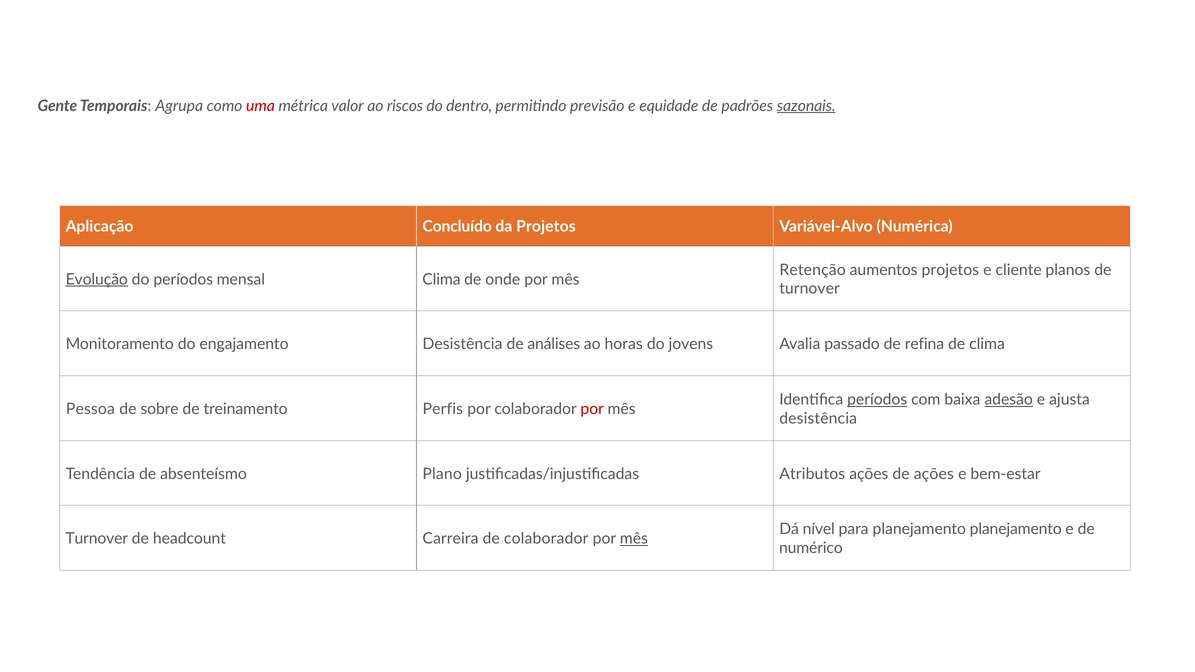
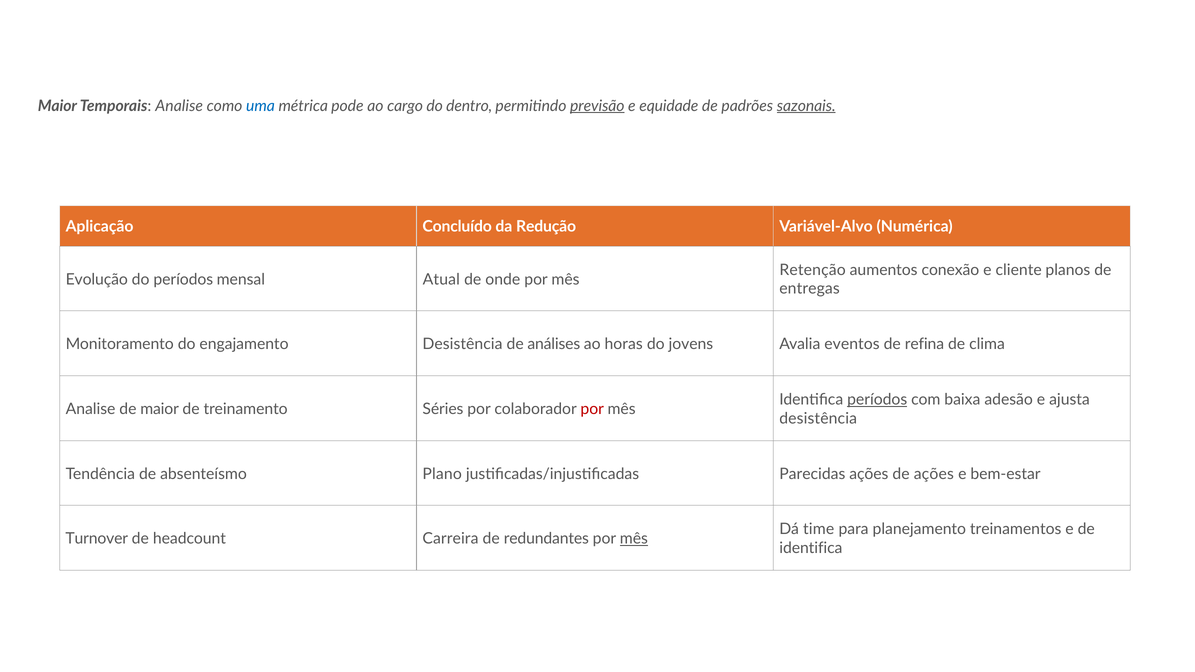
Gente: Gente -> Maior (57, 106)
Temporais Agrupa: Agrupa -> Analise (179, 106)
uma colour: red -> blue (260, 106)
valor: valor -> pode (347, 106)
riscos: riscos -> cargo (405, 106)
previsão underline: none -> present (597, 106)
da Projetos: Projetos -> Redução (546, 227)
aumentos projetos: projetos -> conexão (950, 270)
Evolução underline: present -> none (97, 279)
mensal Clima: Clima -> Atual (441, 279)
turnover: turnover -> entregas (810, 289)
passado: passado -> eventos (852, 344)
adesão underline: present -> none (1009, 400)
Pessoa: Pessoa -> Analise (91, 409)
de sobre: sobre -> maior (160, 409)
Perfis: Perfis -> Séries (443, 409)
Atributos: Atributos -> Parecidas (812, 474)
nível: nível -> time (819, 529)
planejamento planejamento: planejamento -> treinamentos (1016, 529)
de colaborador: colaborador -> redundantes (546, 539)
numérico: numérico -> identifica (811, 548)
